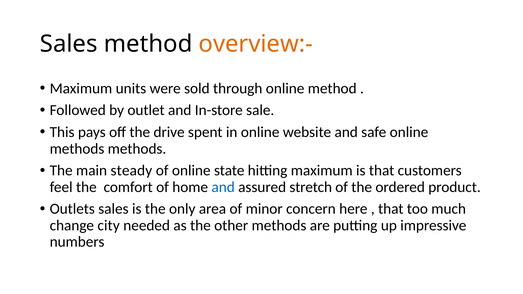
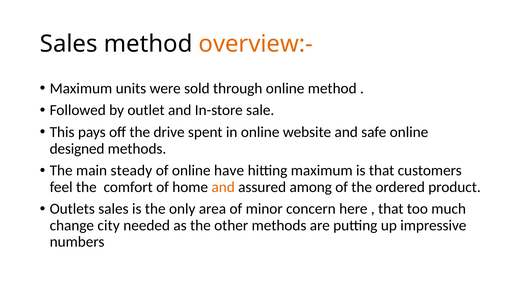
methods: methods -> designed (77, 149)
state: state -> have (229, 171)
and colour: blue -> orange (223, 187)
stretch: stretch -> among (311, 187)
